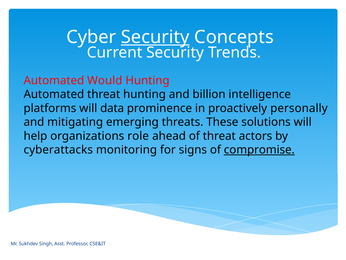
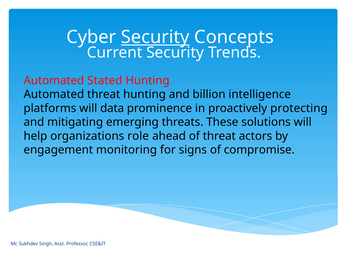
Would: Would -> Stated (105, 80)
personally: personally -> protecting (299, 108)
cyberattacks: cyberattacks -> engagement (58, 150)
compromise underline: present -> none (259, 150)
